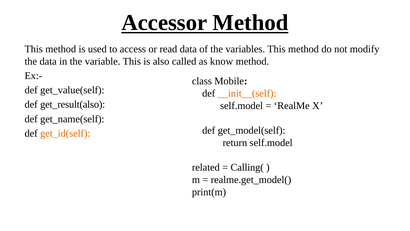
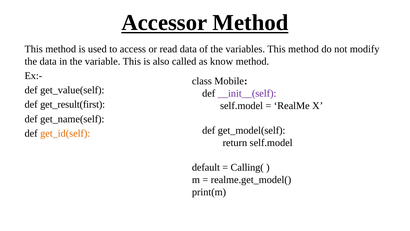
__init__(self colour: orange -> purple (247, 93)
get_result(also: get_result(also -> get_result(first (73, 104)
related: related -> default (206, 167)
